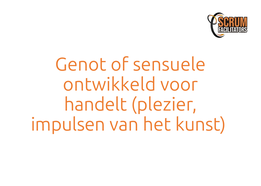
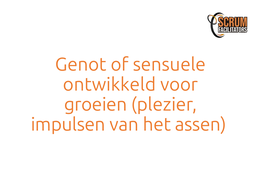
handelt: handelt -> groeien (96, 105)
kunst: kunst -> assen (201, 125)
